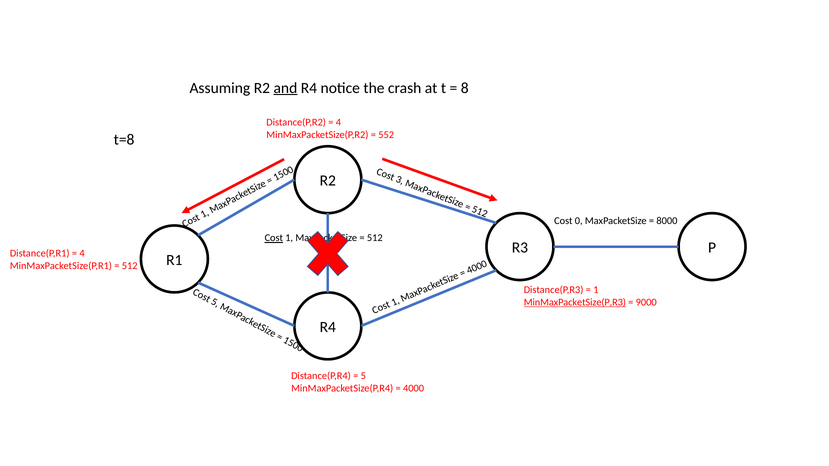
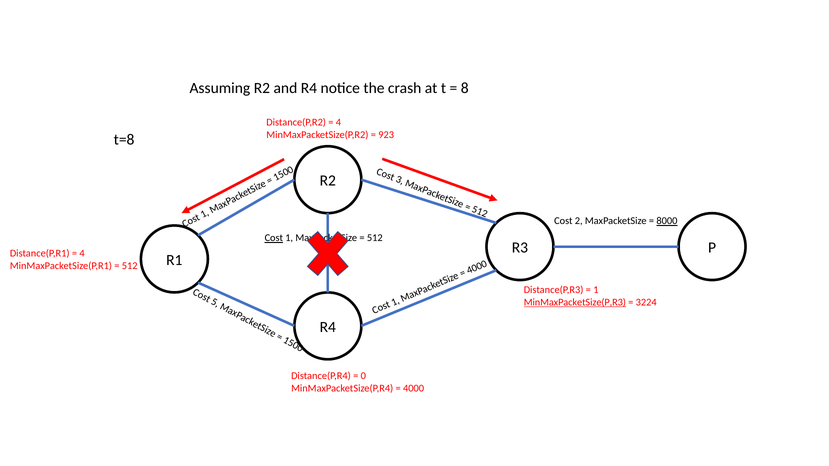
and underline: present -> none (285, 88)
552: 552 -> 923 (386, 135)
Cost 0: 0 -> 2 (579, 221)
8000 underline: none -> present (667, 221)
9000: 9000 -> 3224 (646, 303)
5: 5 -> 0 (363, 376)
